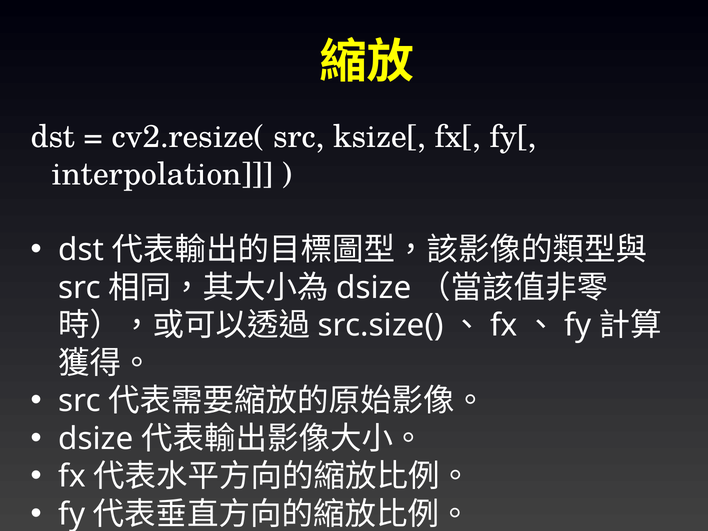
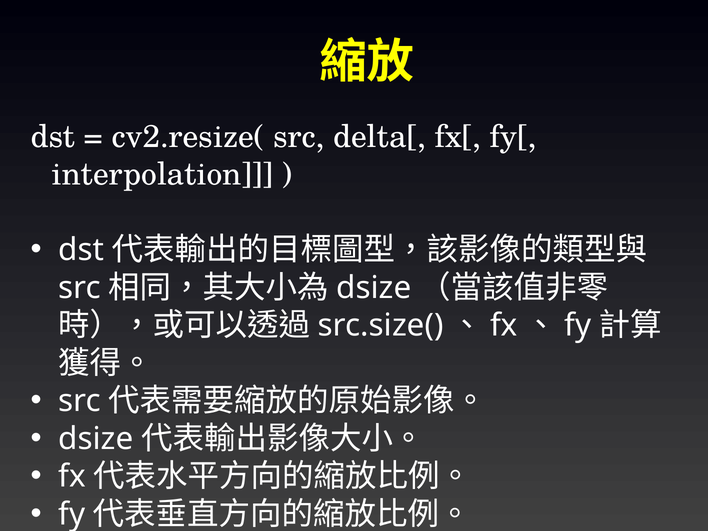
ksize[: ksize[ -> delta[ (379, 137)
